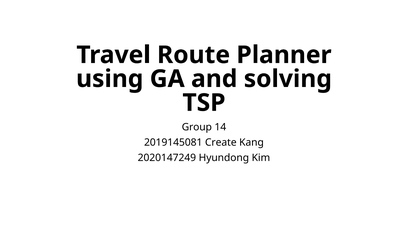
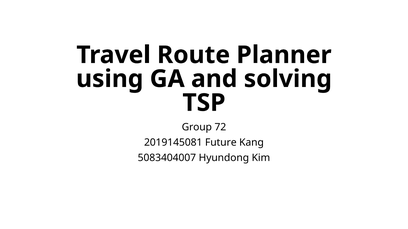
14: 14 -> 72 (220, 128)
Create: Create -> Future (221, 143)
2020147249: 2020147249 -> 5083404007 (167, 158)
